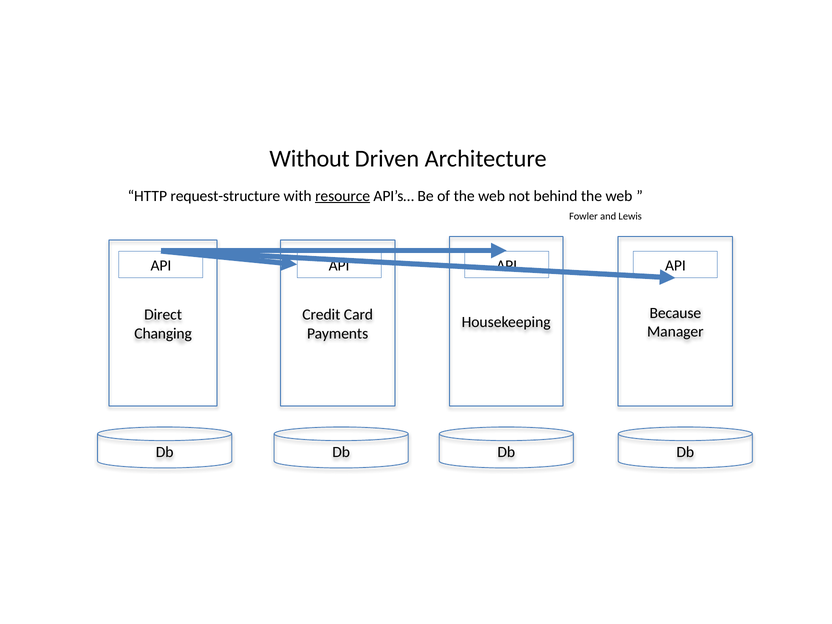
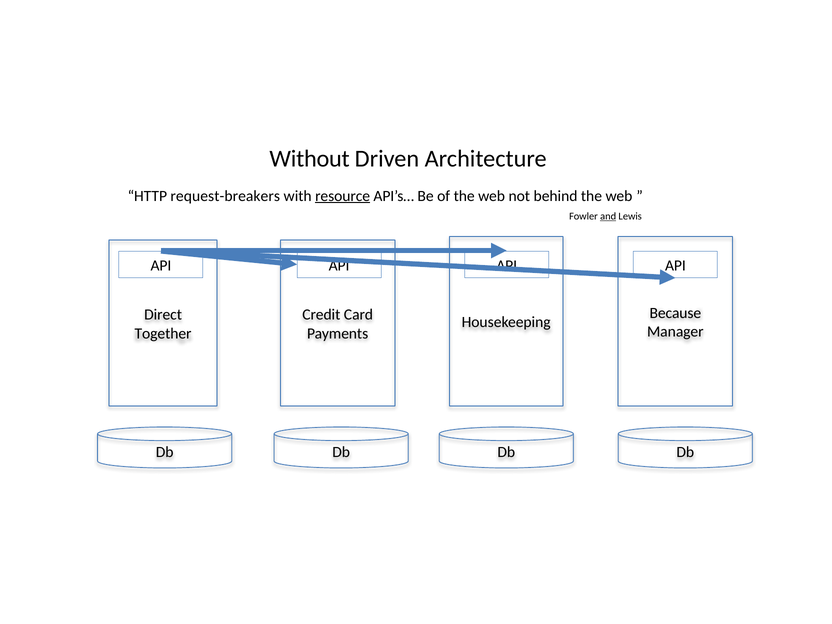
request-structure: request-structure -> request-breakers (225, 196)
and underline: none -> present (608, 216)
Changing: Changing -> Together (163, 333)
